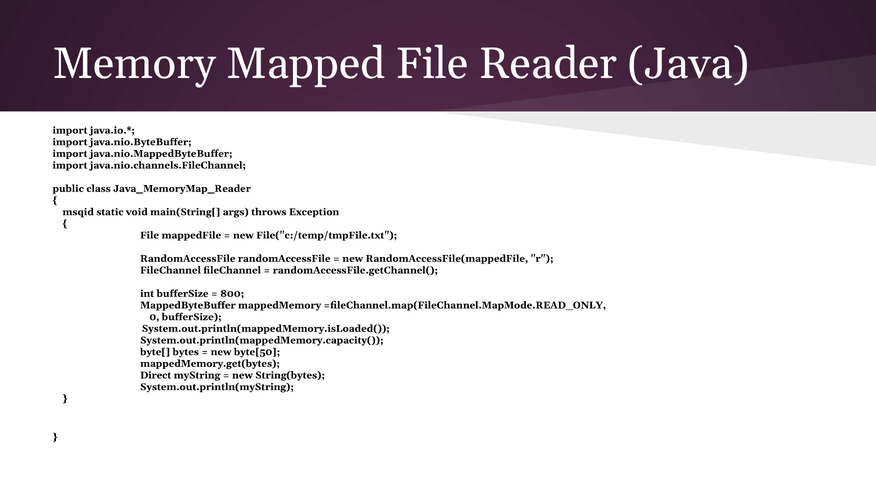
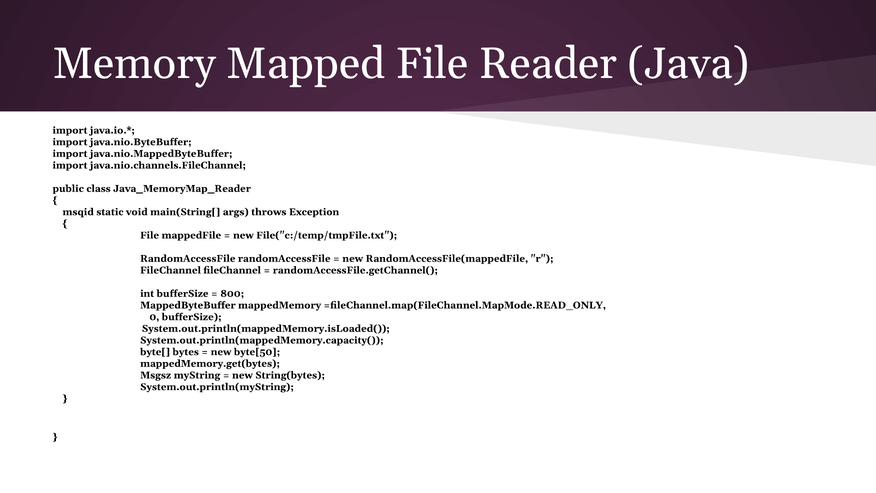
Direct: Direct -> Msgsz (156, 375)
